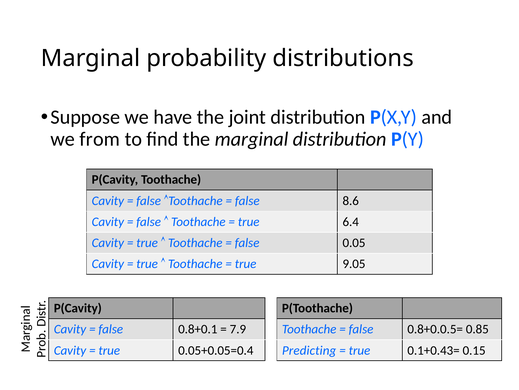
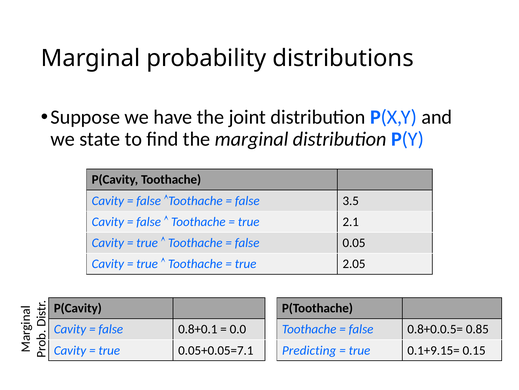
from: from -> state (100, 139)
8.6: 8.6 -> 3.5 (351, 200)
6.4: 6.4 -> 2.1 (351, 221)
9.05: 9.05 -> 2.05 (354, 264)
7.9: 7.9 -> 0.0 (238, 329)
0.05+0.05=0.4: 0.05+0.05=0.4 -> 0.05+0.05=7.1 (216, 350)
0.1+0.43=: 0.1+0.43= -> 0.1+9.15= (434, 350)
